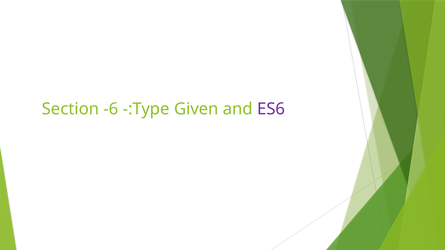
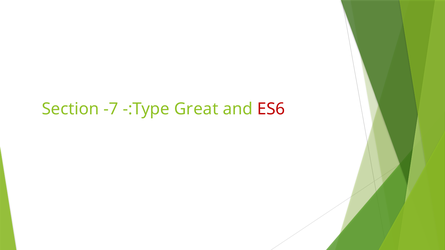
-6: -6 -> -7 (111, 109)
Given: Given -> Great (196, 109)
ES6 colour: purple -> red (271, 109)
